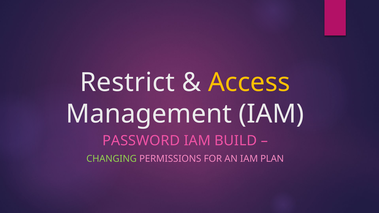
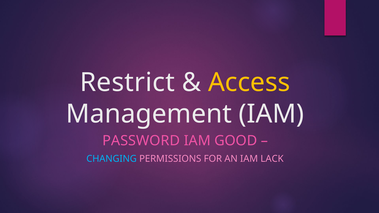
BUILD: BUILD -> GOOD (236, 141)
CHANGING colour: light green -> light blue (112, 159)
PLAN: PLAN -> LACK (272, 159)
